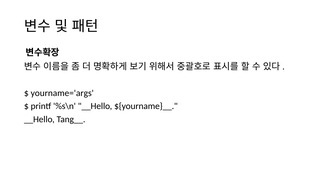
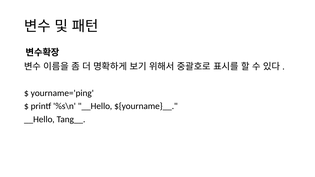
yourname='args: yourname='args -> yourname='ping (62, 93)
